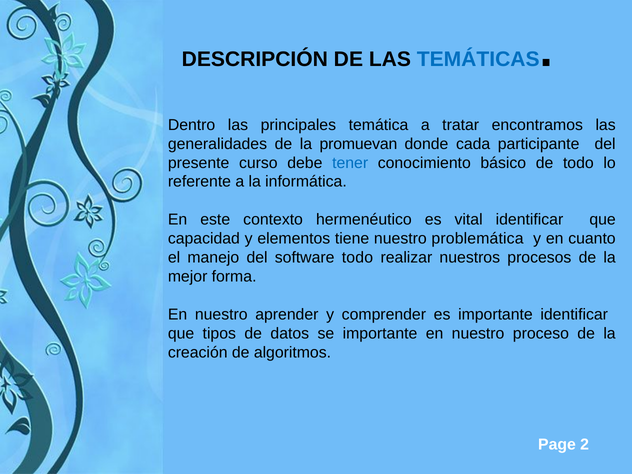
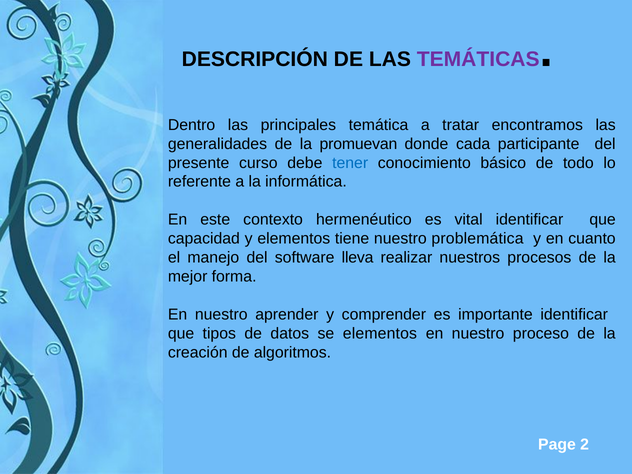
TEMÁTICAS colour: blue -> purple (478, 60)
software todo: todo -> lleva (358, 258)
se importante: importante -> elementos (380, 333)
